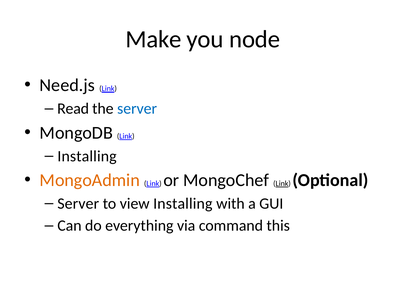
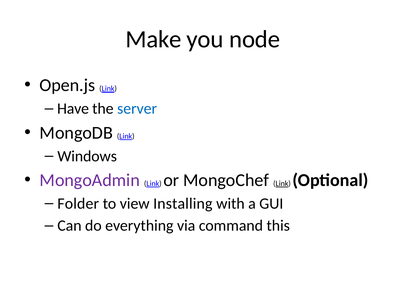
Need.js: Need.js -> Open.js (67, 85)
Read: Read -> Have (73, 108)
Installing: Installing -> Windows (87, 156)
MongoAdmin colour: orange -> purple (90, 180)
Server: Server -> Folder (78, 203)
